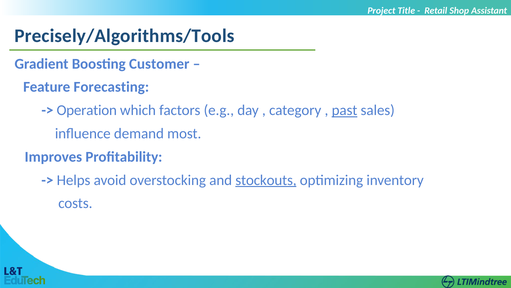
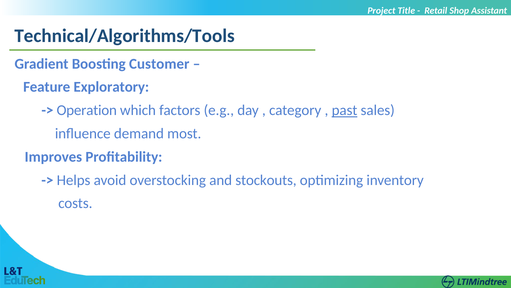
Precisely/Algorithms/Tools: Precisely/Algorithms/Tools -> Technical/Algorithms/Tools (125, 36)
Forecasting: Forecasting -> Exploratory (111, 87)
stockouts underline: present -> none (266, 180)
